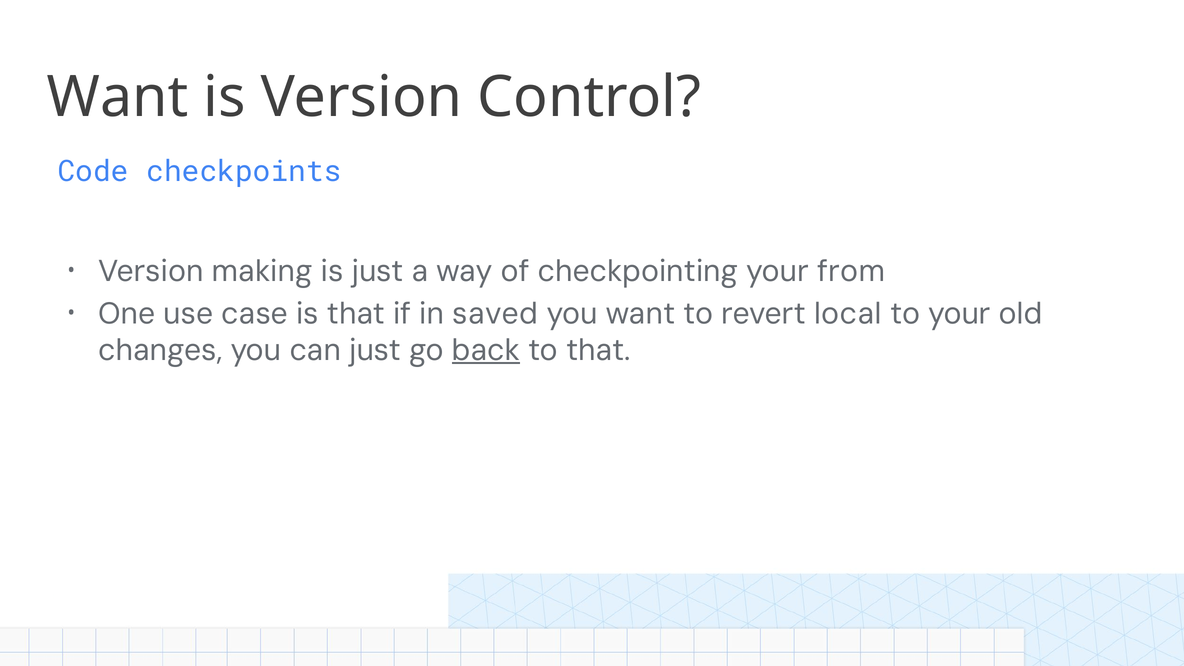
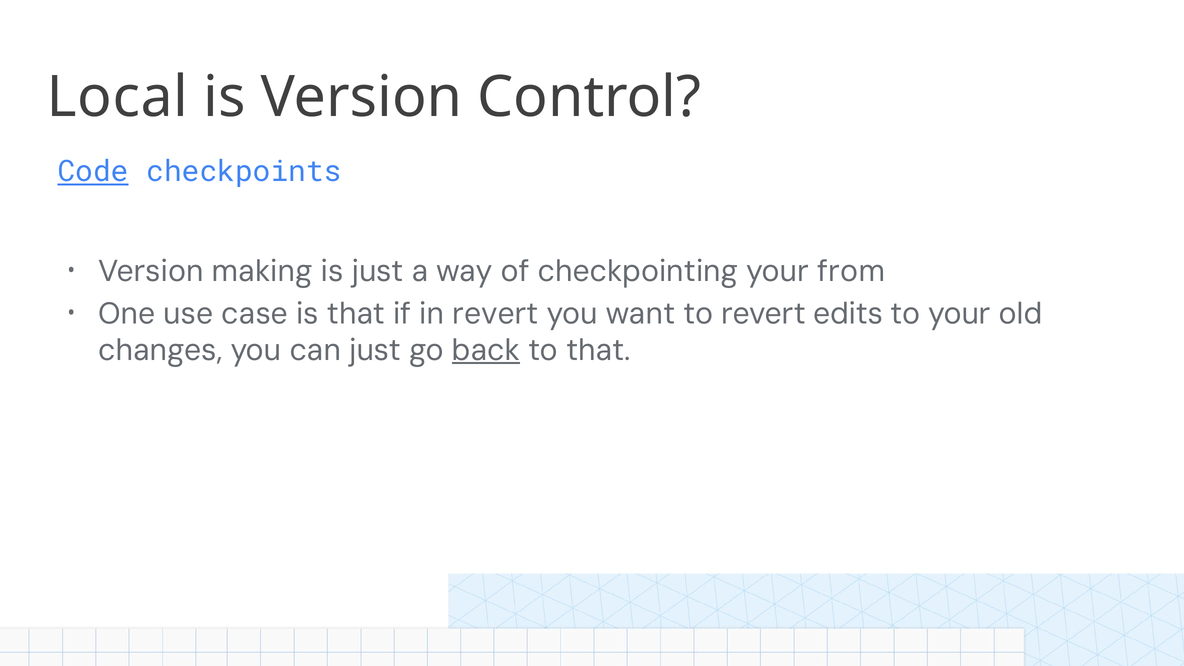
Want: Want -> Local (118, 97)
Code underline: none -> present (93, 172)
in saved: saved -> revert (495, 314)
local: local -> edits (848, 314)
